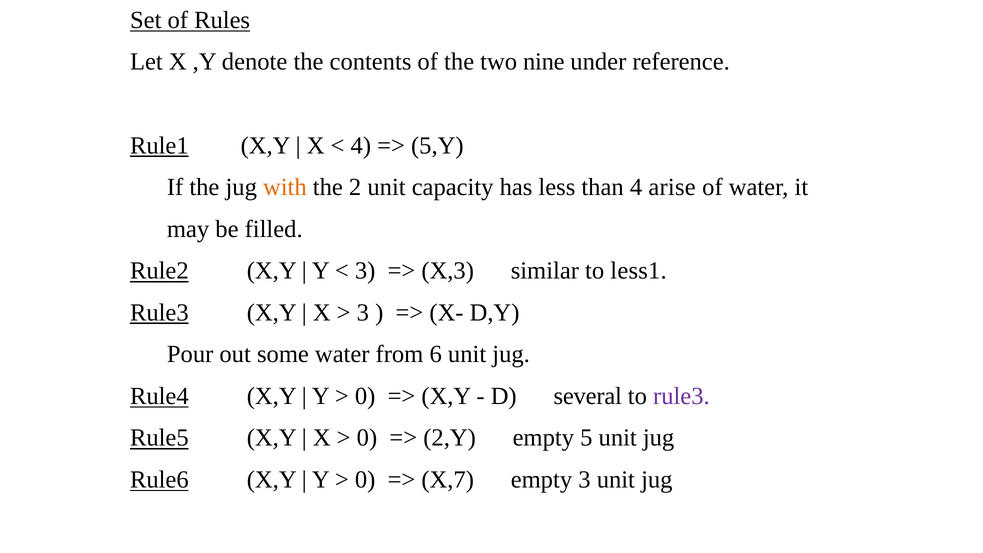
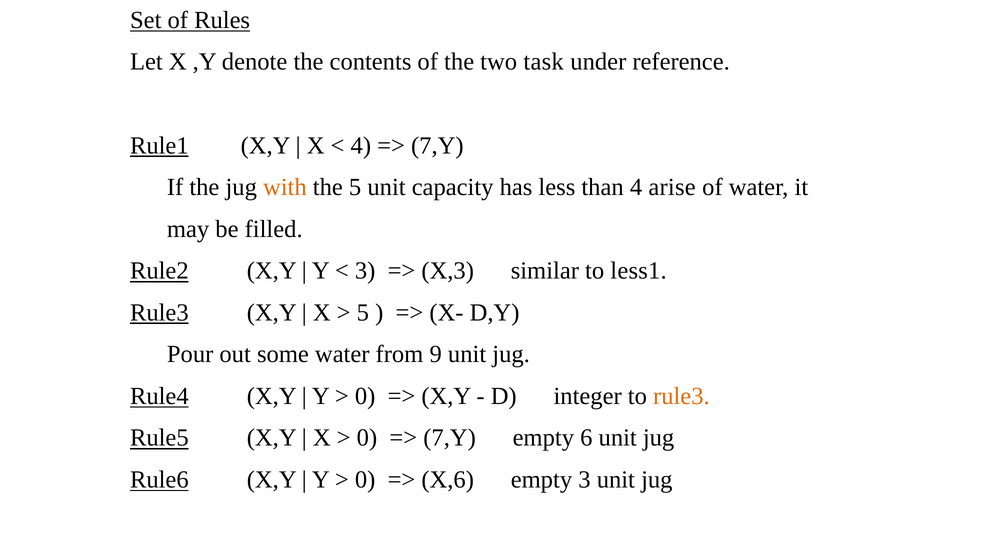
nine: nine -> task (544, 62)
5,Y: 5,Y -> 7,Y (437, 145)
the 2: 2 -> 5 (355, 187)
3: 3 -> 5 (363, 312)
6: 6 -> 9 (436, 354)
several: several -> integer (588, 396)
rule3 colour: purple -> orange (681, 396)
2,Y: 2,Y -> 7,Y (450, 438)
5: 5 -> 6 (586, 438)
X,7: X,7 -> X,6 (448, 480)
